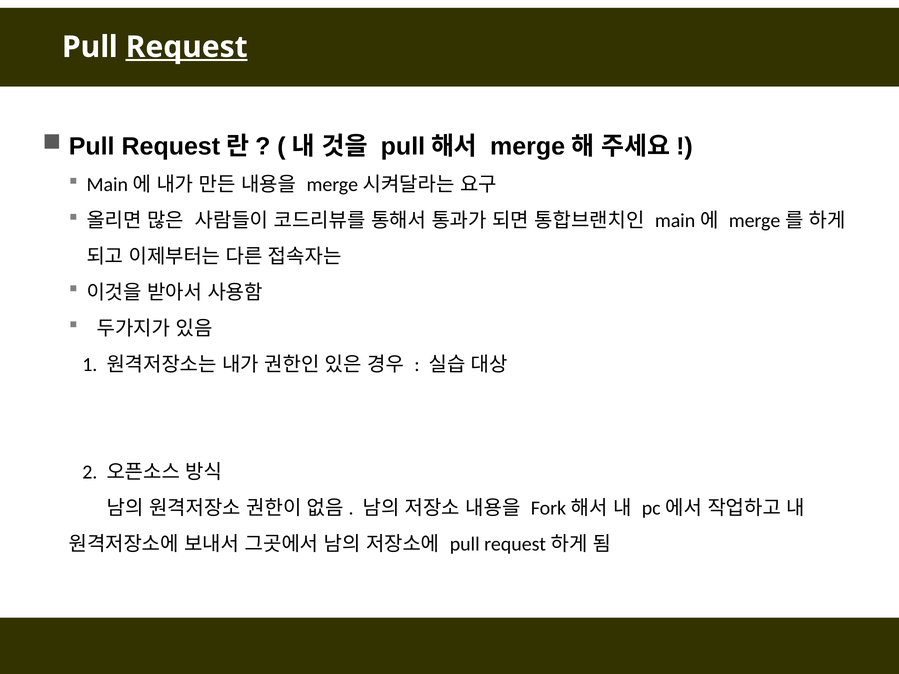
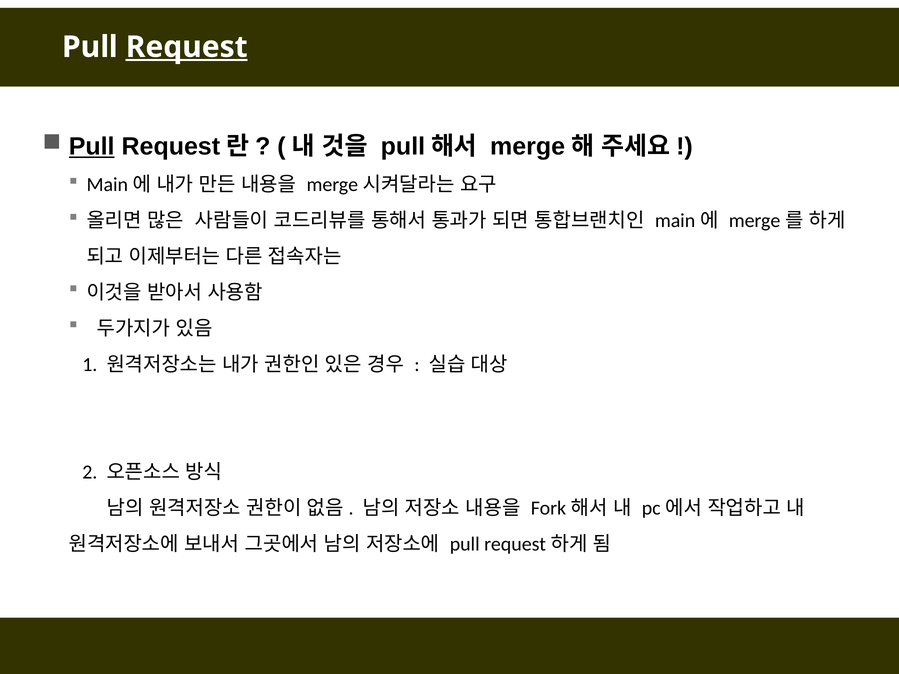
Pull underline: none -> present (92, 146)
